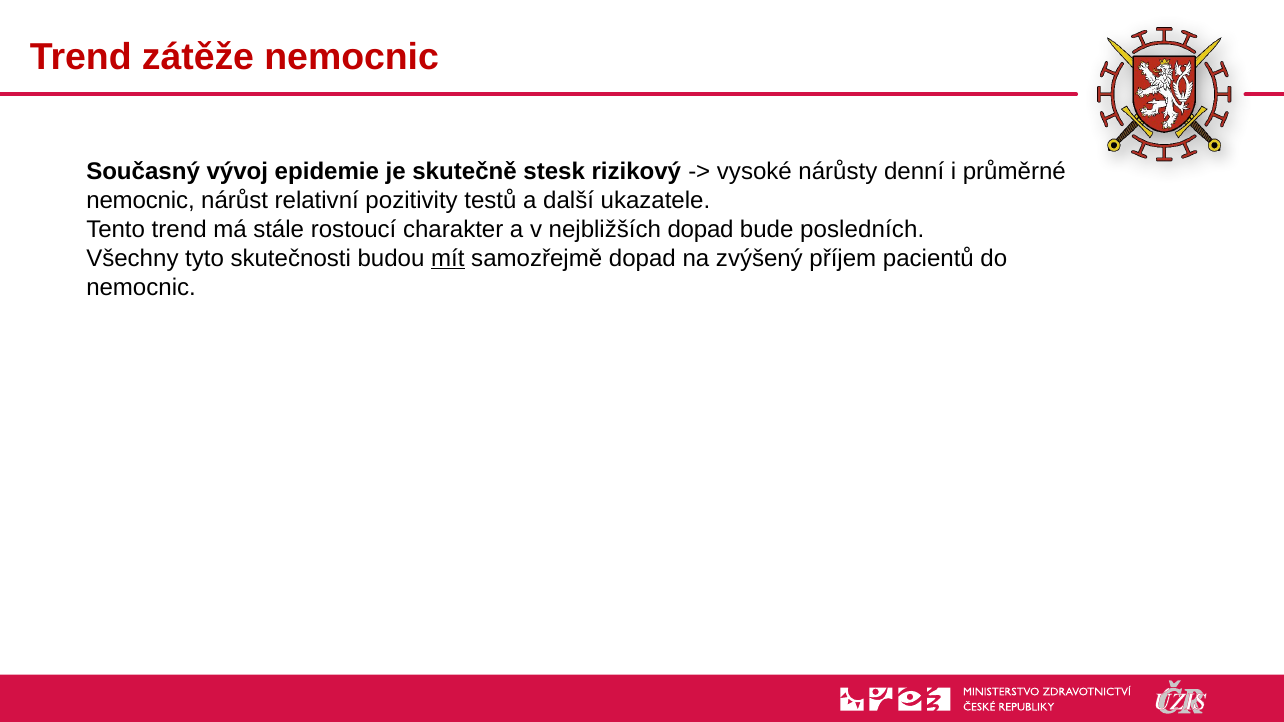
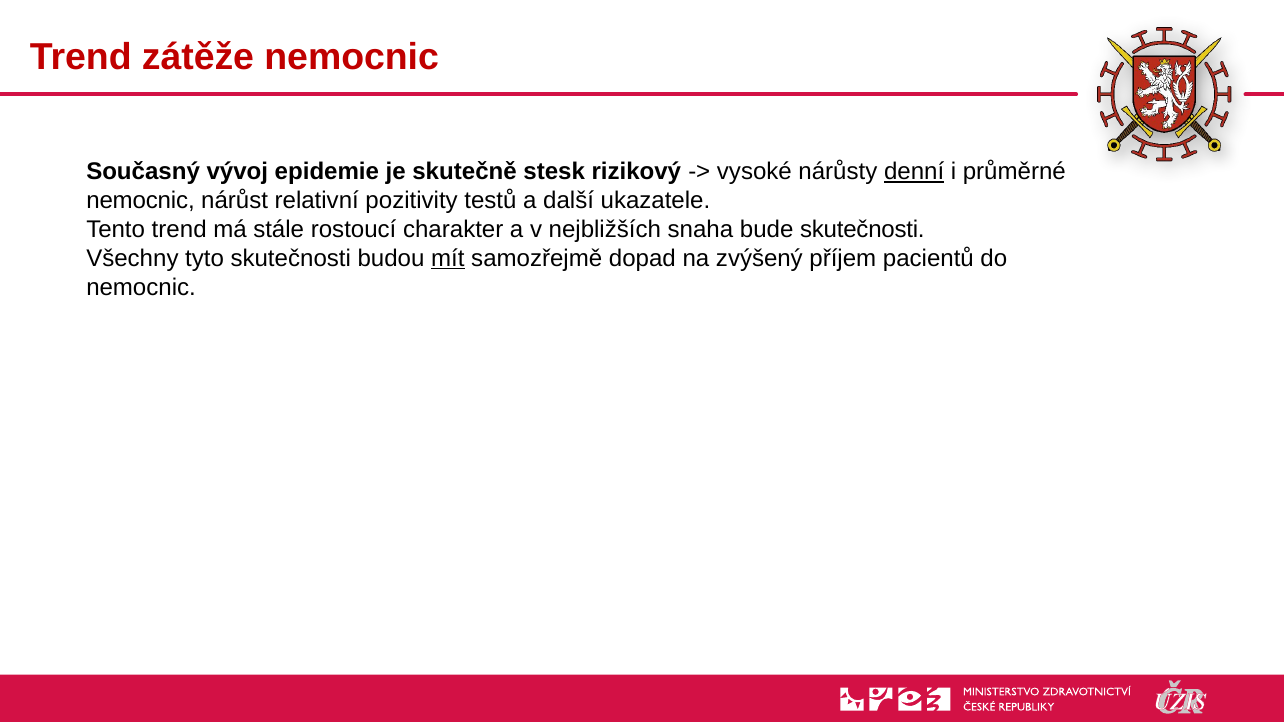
denní underline: none -> present (914, 172)
nejbližších dopad: dopad -> snaha (700, 230)
bude posledních: posledních -> skutečnosti (862, 230)
